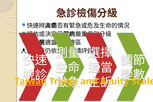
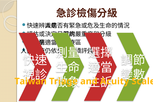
Taiwan underline: present -> none (31, 81)
